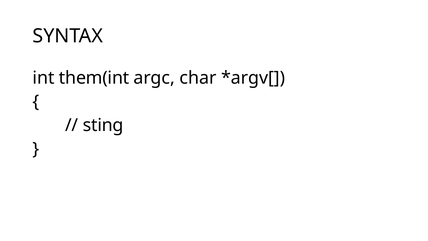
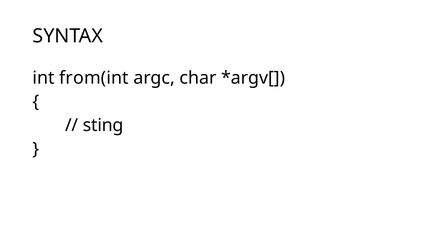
them(int: them(int -> from(int (94, 78)
